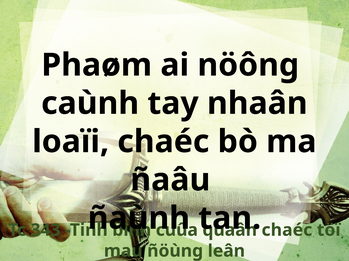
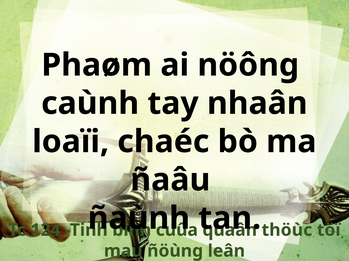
343: 343 -> 124 (45, 231)
chaéc: chaéc -> thöùc (287, 231)
